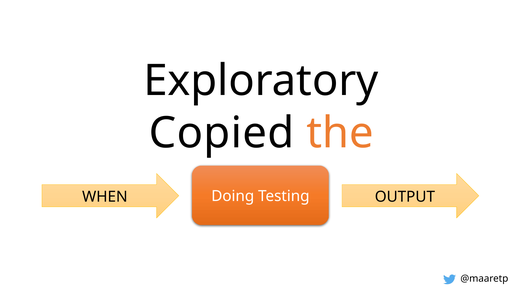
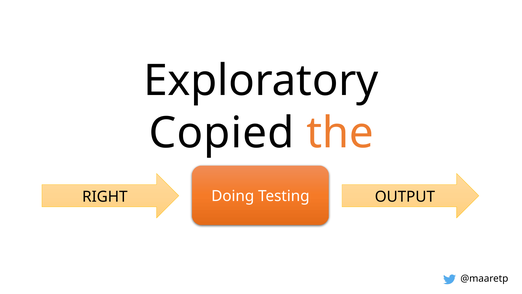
WHEN: WHEN -> RIGHT (105, 197)
